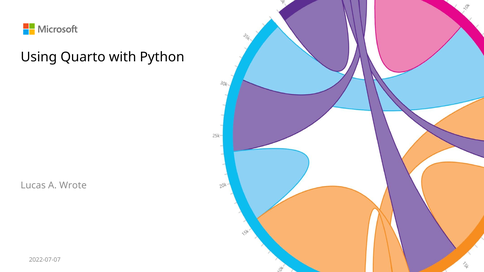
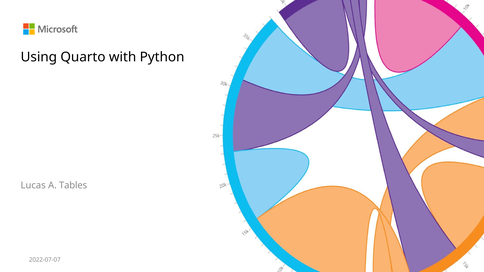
Wrote: Wrote -> Tables (73, 186)
